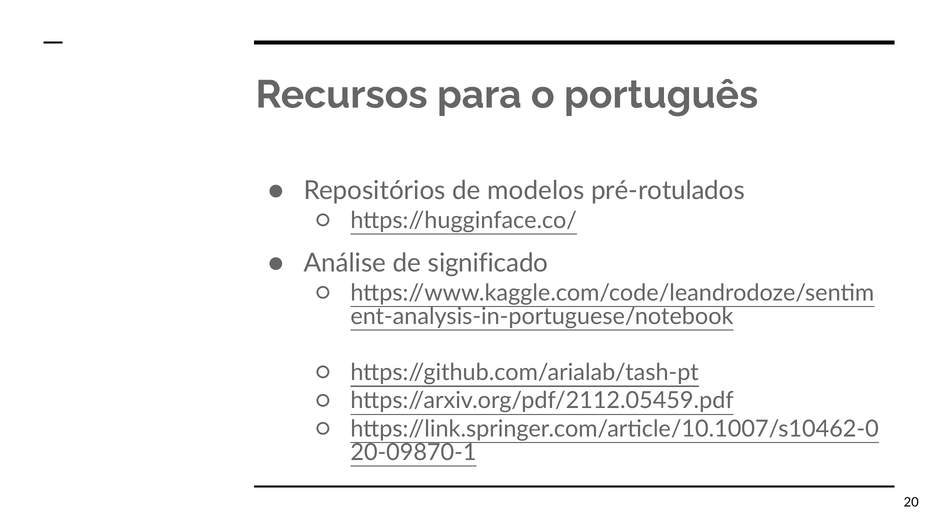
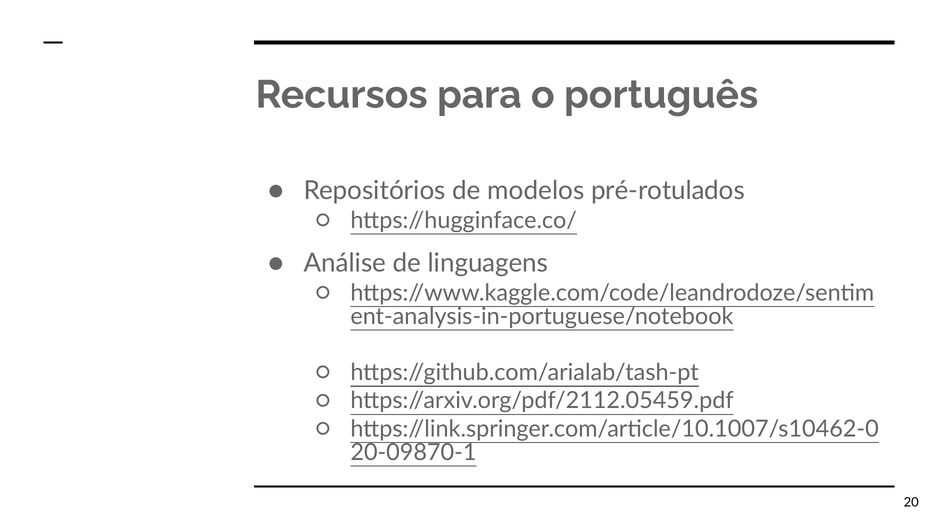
significado: significado -> linguagens (488, 263)
